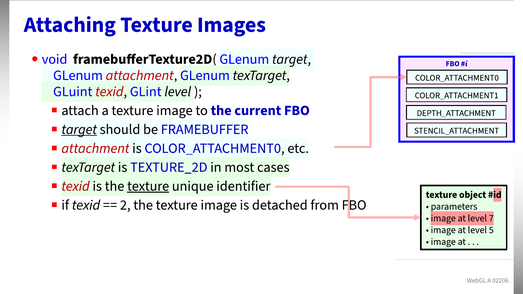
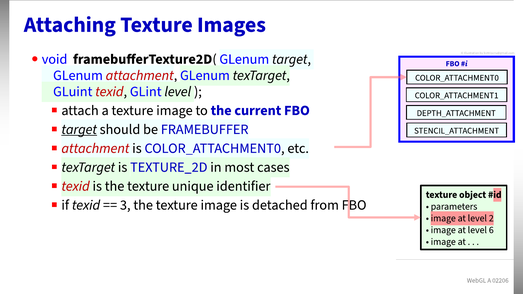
texture underline: present -> none (148, 186)
2: 2 -> 3 (125, 205)
7: 7 -> 2 (491, 218)
5: 5 -> 6 (491, 230)
